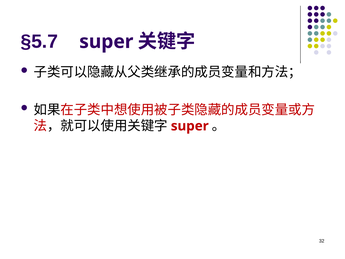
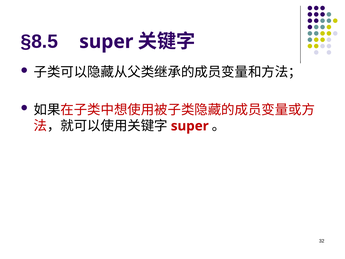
§5.7: §5.7 -> §8.5 (39, 42)
